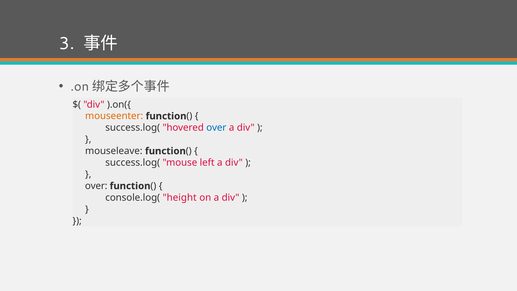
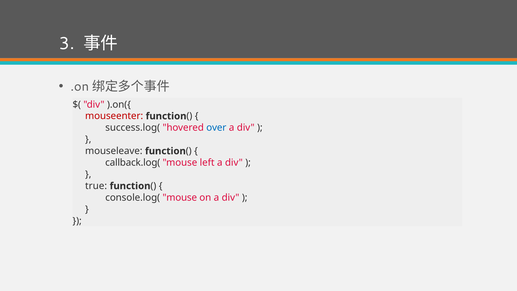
mouseenter colour: orange -> red (114, 116)
success.log(: success.log( -> callback.log( (133, 163)
over: over -> true (96, 186)
console.log( height: height -> mouse (180, 197)
